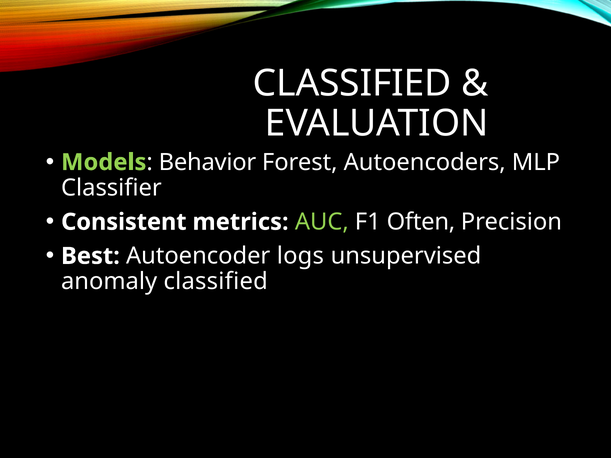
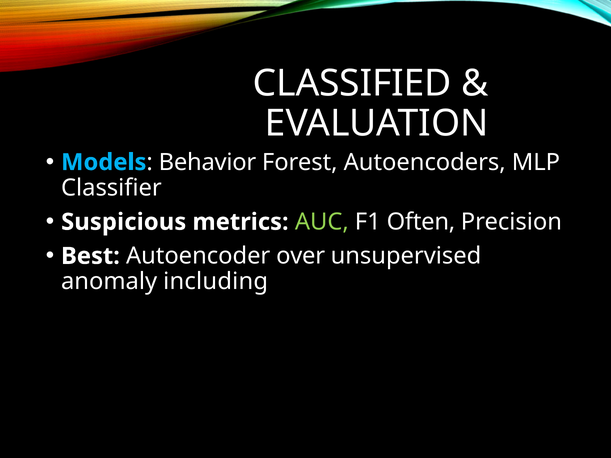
Models colour: light green -> light blue (104, 162)
Consistent: Consistent -> Suspicious (124, 222)
logs: logs -> over (301, 256)
anomaly classified: classified -> including (216, 282)
